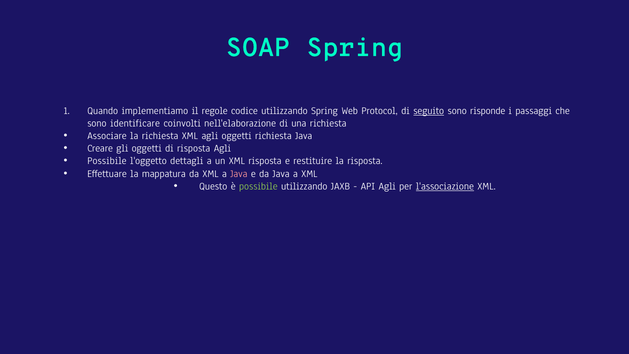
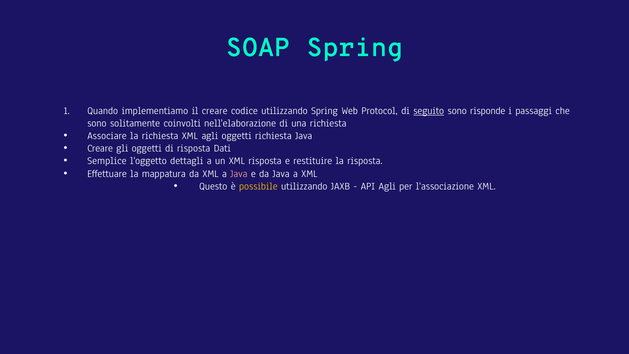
il regole: regole -> creare (215, 111)
identificare: identificare -> solitamente (135, 123)
risposta Agli: Agli -> Dati (222, 148)
Possibile: Possibile -> Semplice (107, 161)
possibile colour: light green -> yellow (258, 186)
l'associazione underline: present -> none (445, 186)
